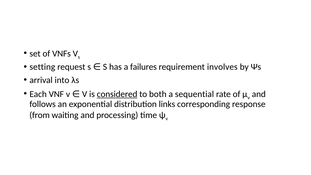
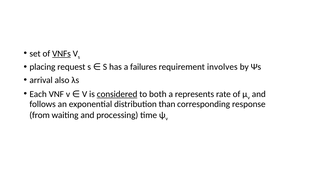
VNFs underline: none -> present (61, 54)
setting: setting -> placing (42, 67)
into: into -> also (62, 80)
sequential: sequential -> represents (195, 94)
links: links -> than (167, 104)
